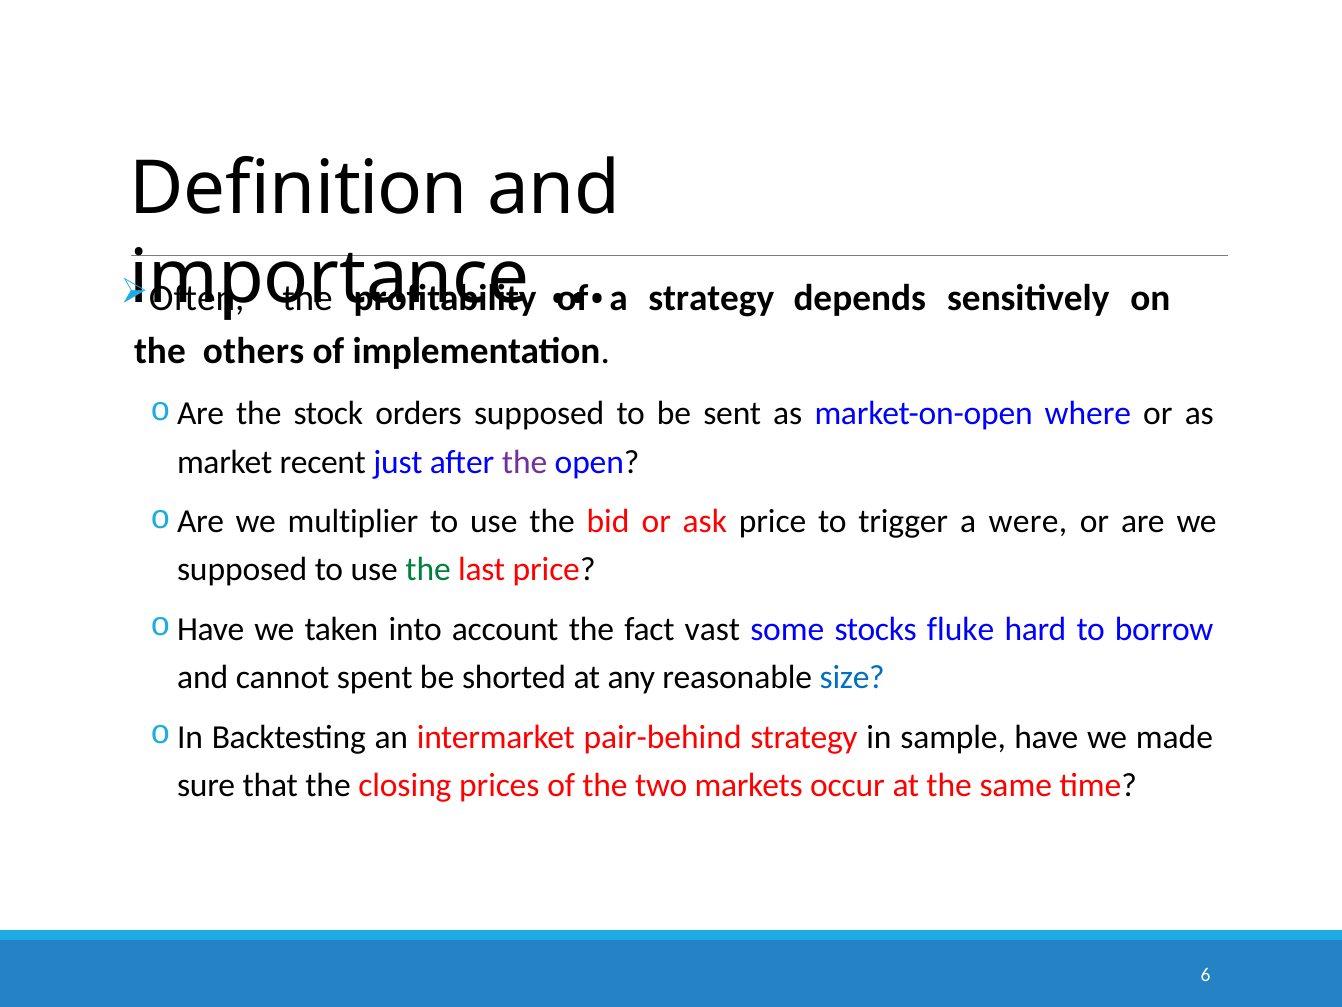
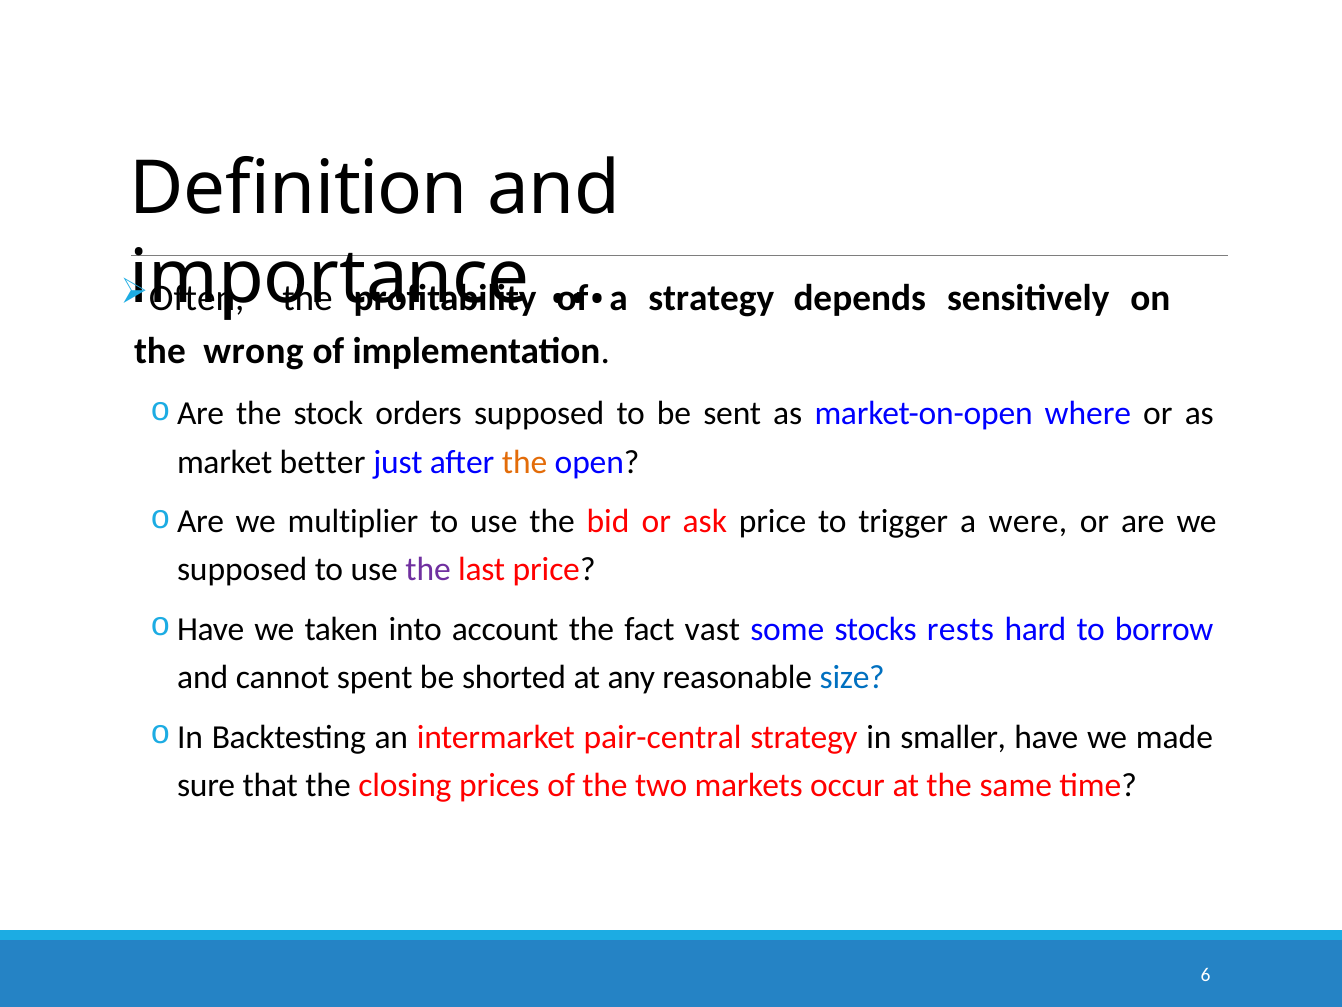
others: others -> wrong (253, 351)
recent: recent -> better (323, 462)
the colour: purple -> orange (525, 462)
the colour: green -> purple (428, 570)
fluke: fluke -> rests (960, 629)
pair-behind: pair-behind -> pair-central (663, 737)
sample: sample -> smaller (953, 737)
